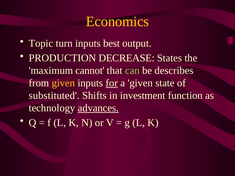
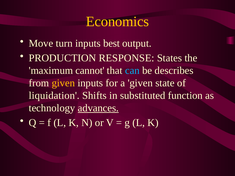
Topic: Topic -> Move (41, 43)
DECREASE: DECREASE -> RESPONSE (127, 58)
can colour: light green -> light blue (132, 71)
for underline: present -> none (112, 83)
substituted: substituted -> liquidation (54, 96)
investment: investment -> substituted (143, 96)
